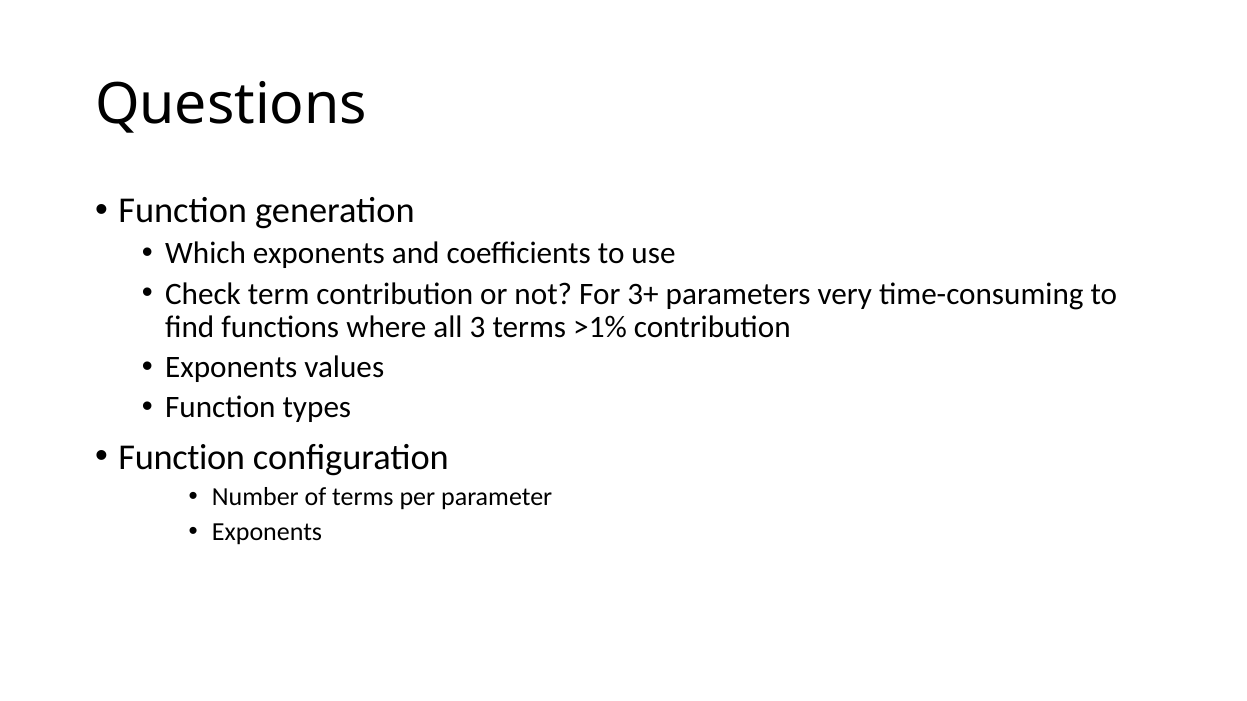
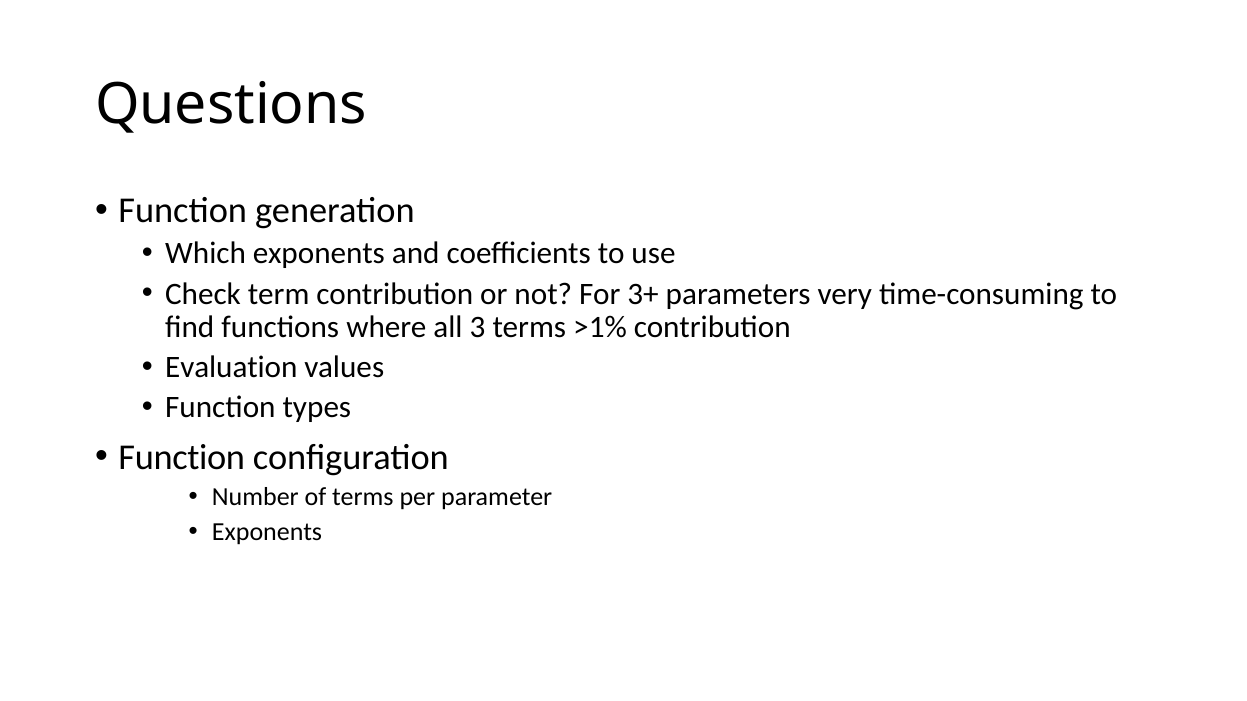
Exponents: Exponents -> Evaluation (231, 368)
